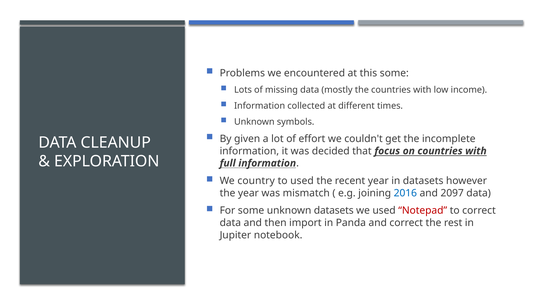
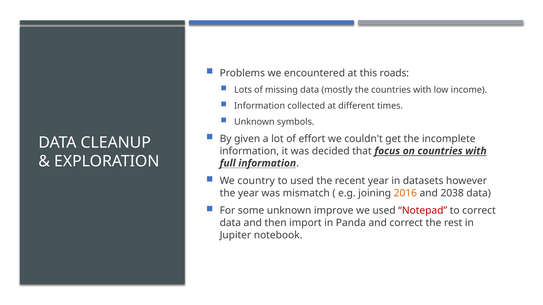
this some: some -> roads (394, 73)
2016 colour: blue -> orange (405, 193)
2097: 2097 -> 2038 (452, 193)
unknown datasets: datasets -> improve (334, 211)
